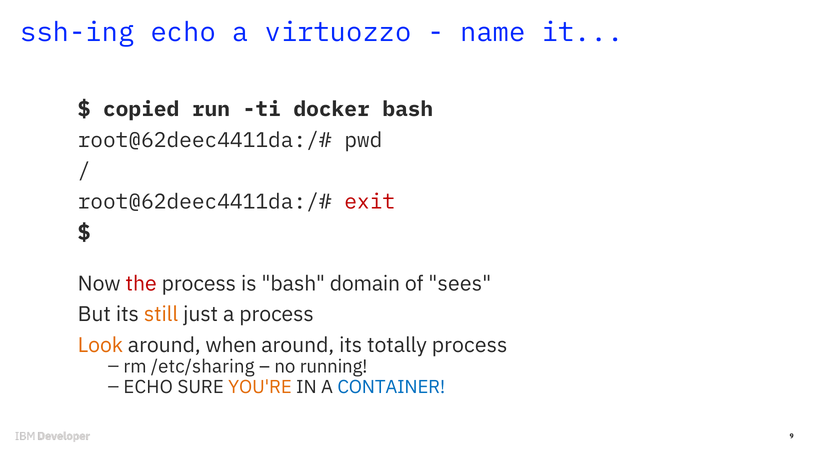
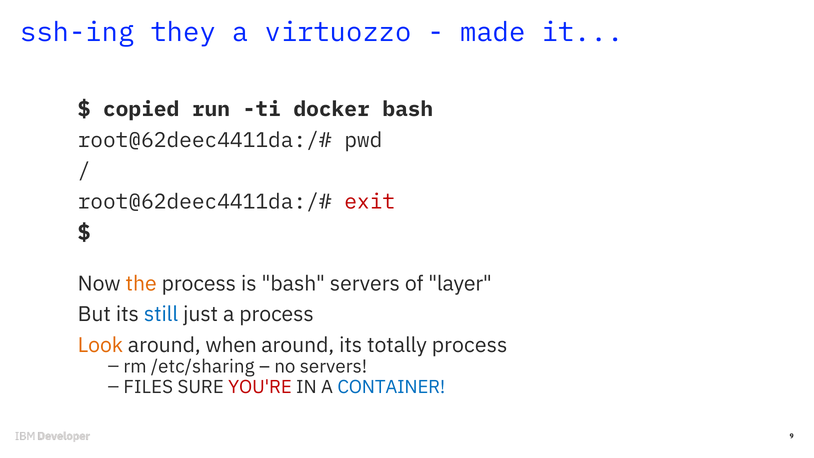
ssh-ing echo: echo -> they (183, 32)
name: name -> made (493, 32)
the colour: red -> orange (141, 284)
bash domain: domain -> servers (365, 284)
sees: sees -> layer (460, 284)
still colour: orange -> blue (161, 314)
no running: running -> servers (333, 367)
ECHO: ECHO -> FILES (148, 387)
YOU'RE colour: orange -> red (260, 387)
